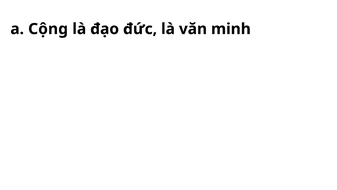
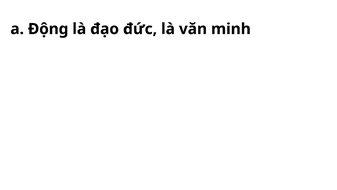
Cộng: Cộng -> Động (48, 29)
